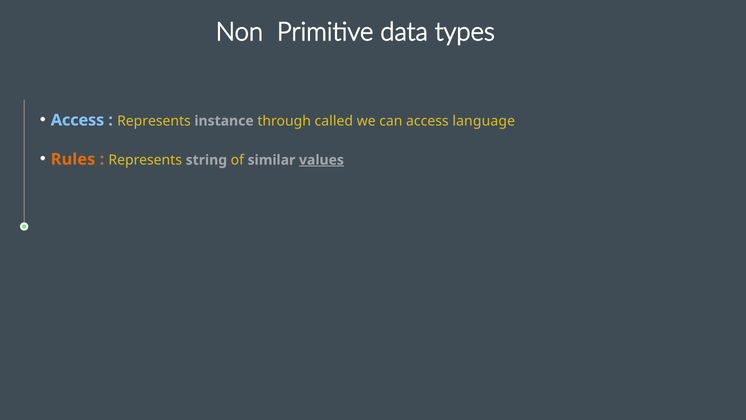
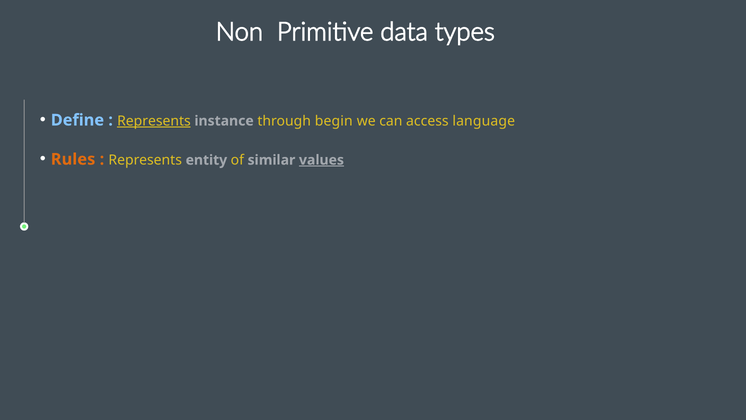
Access: Access -> Define (77, 120)
Represents underline: none -> present (154, 121)
called: called -> begin (334, 121)
string: string -> entity (206, 160)
